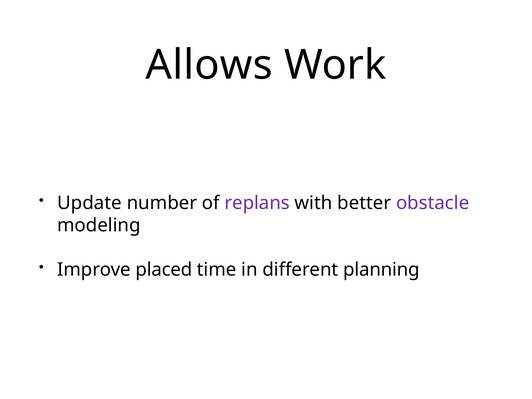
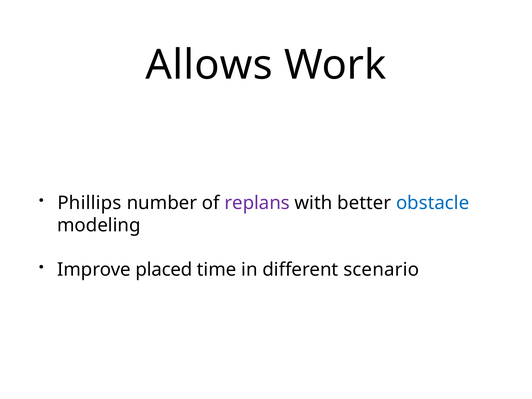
Update: Update -> Phillips (89, 203)
obstacle colour: purple -> blue (433, 203)
planning: planning -> scenario (381, 270)
